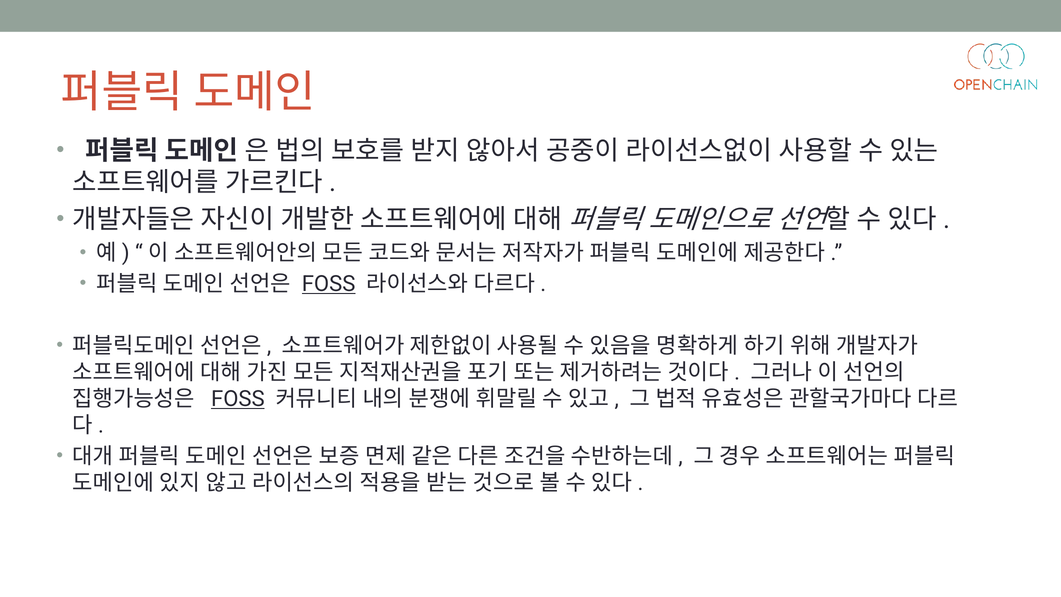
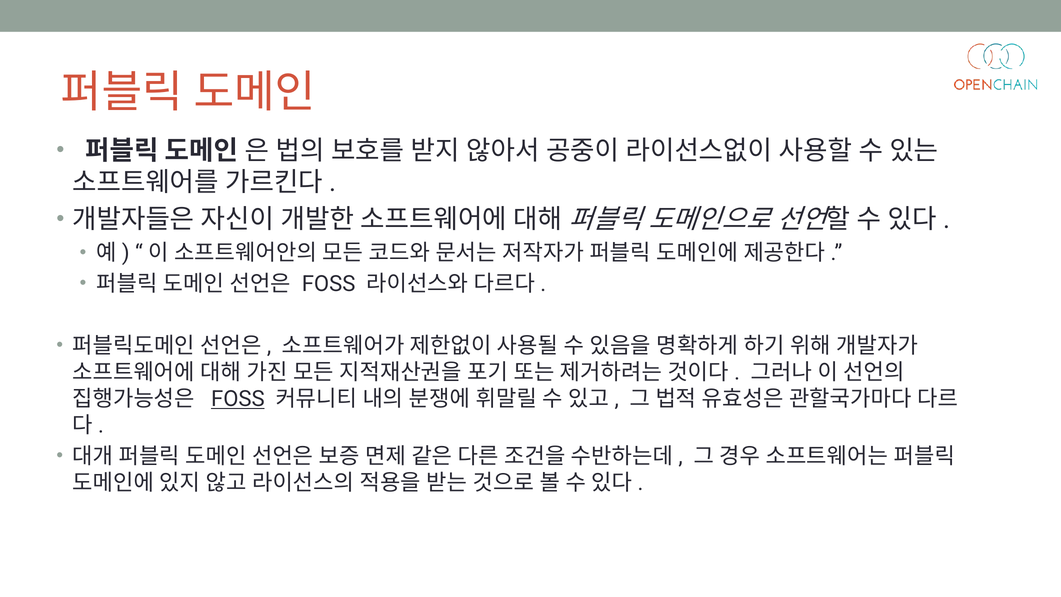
FOSS underline: present -> none (329, 284)
